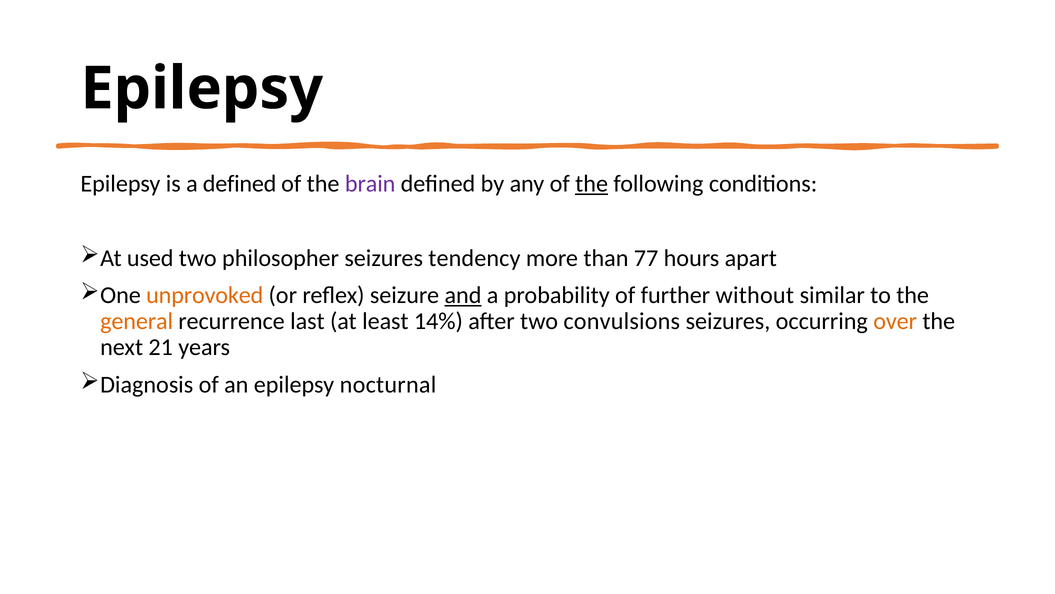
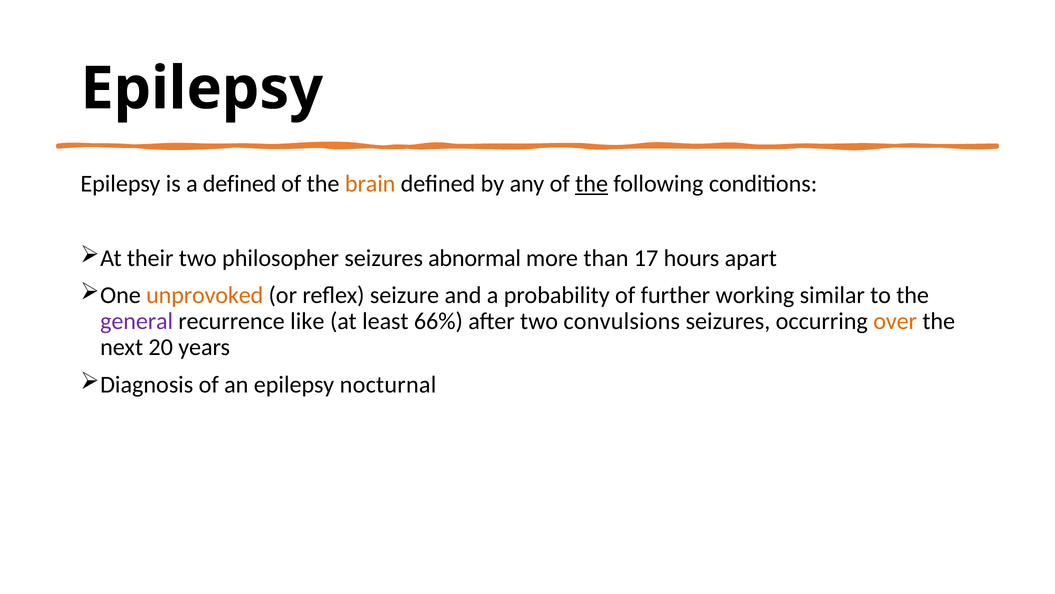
brain colour: purple -> orange (370, 184)
used: used -> their (150, 258)
tendency: tendency -> abnormal (475, 258)
77: 77 -> 17 (646, 258)
and underline: present -> none (463, 295)
without: without -> working (755, 295)
general colour: orange -> purple (137, 321)
last: last -> like (307, 321)
14%: 14% -> 66% (438, 321)
21: 21 -> 20 (161, 347)
